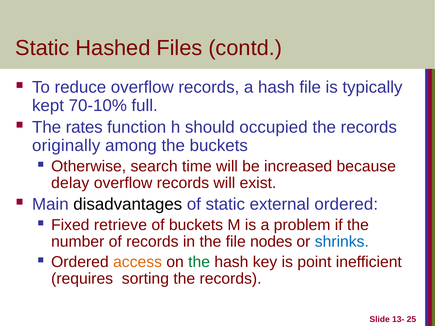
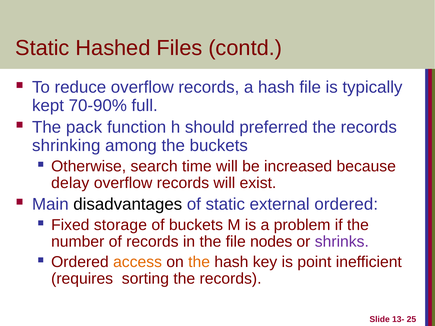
70-10%: 70-10% -> 70-90% (98, 106)
rates: rates -> pack (84, 127)
occupied: occupied -> preferred (274, 127)
originally: originally -> shrinking (66, 146)
retrieve: retrieve -> storage (120, 225)
shrinks colour: blue -> purple (342, 242)
the colour: green -> orange (199, 262)
